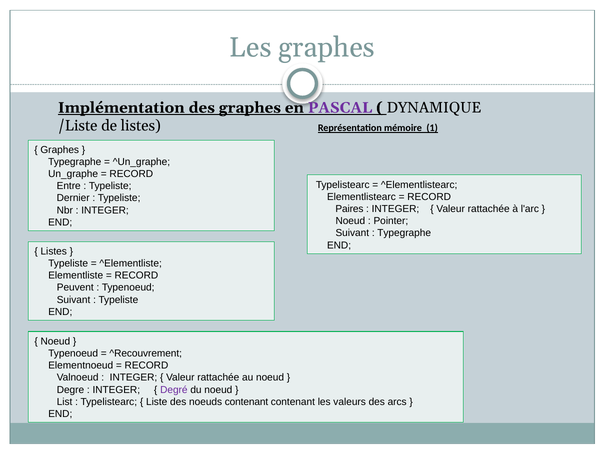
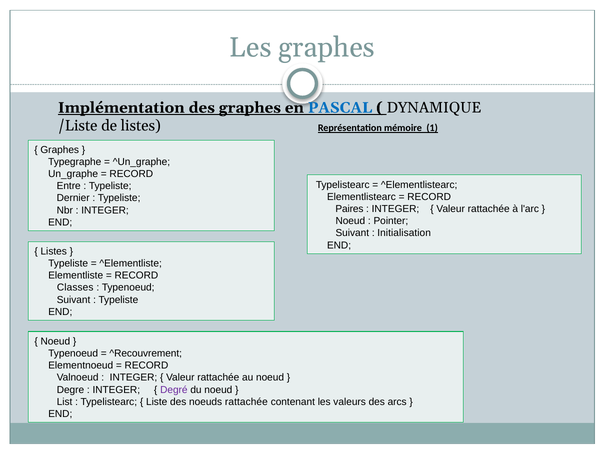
PASCAL colour: purple -> blue (340, 108)
Typegraphe: Typegraphe -> Initialisation (404, 233)
Peuvent: Peuvent -> Classes (75, 287)
noeuds contenant: contenant -> rattachée (246, 402)
